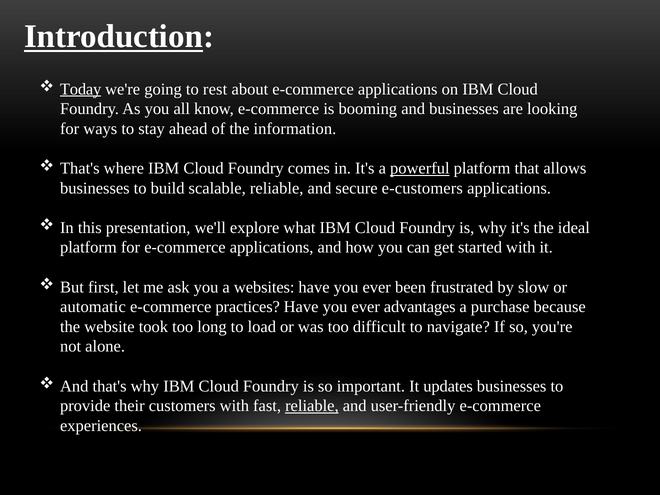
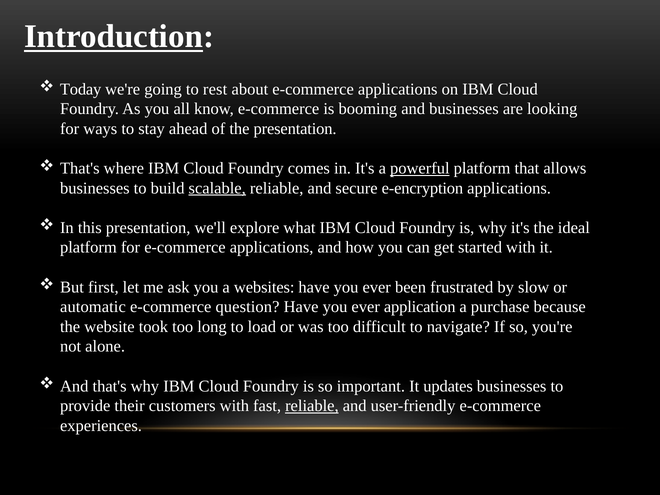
Today underline: present -> none (81, 89)
the information: information -> presentation (295, 129)
scalable underline: none -> present (217, 188)
e-customers: e-customers -> e-encryption (422, 188)
practices: practices -> question (248, 307)
advantages: advantages -> application (420, 307)
